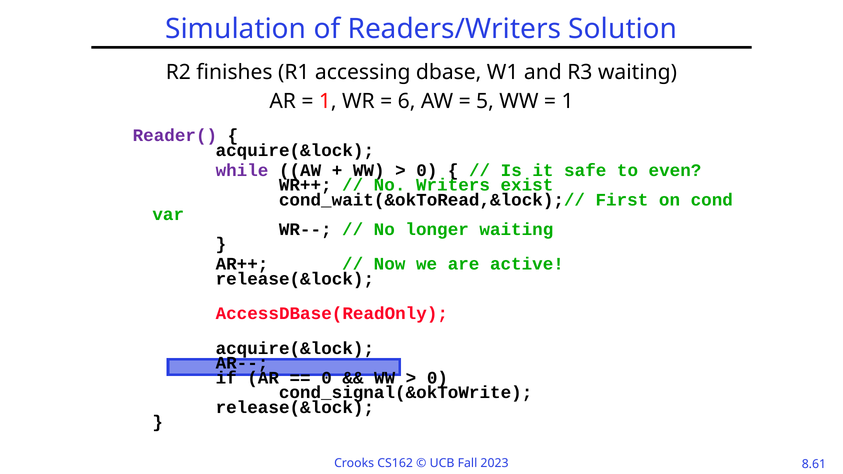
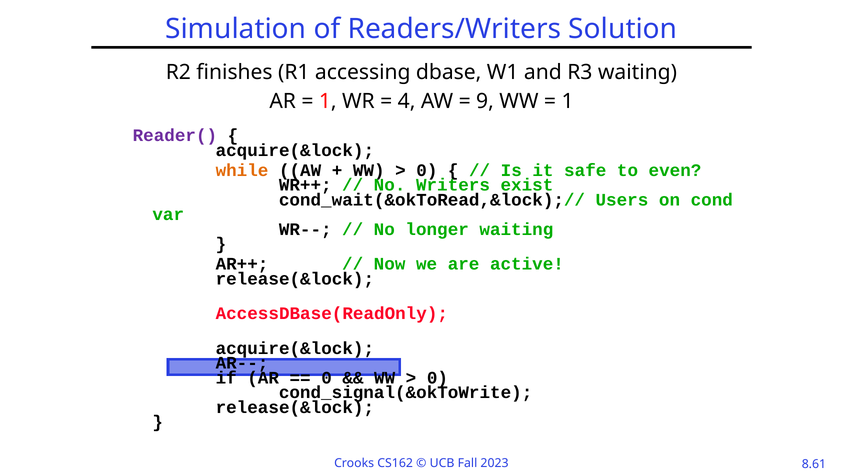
6: 6 -> 4 (407, 101)
5: 5 -> 9 (485, 101)
while colour: purple -> orange (242, 170)
First: First -> Users (622, 200)
